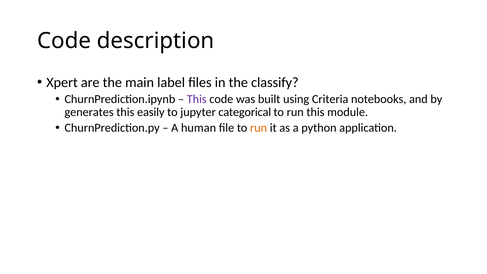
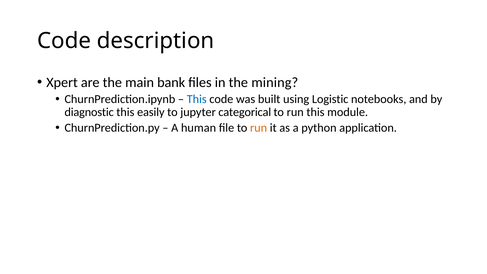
label: label -> bank (171, 82)
classify: classify -> mining (275, 82)
This colour: purple -> blue (197, 99)
Criteria: Criteria -> Logistic (330, 99)
generates: generates -> diagnostic (89, 112)
